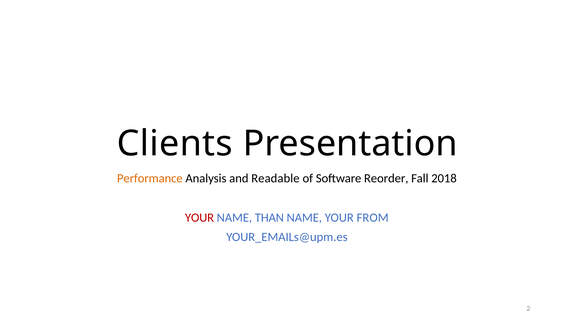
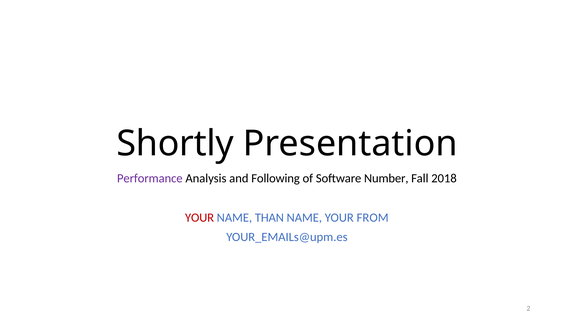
Clients: Clients -> Shortly (175, 143)
Performance colour: orange -> purple (150, 178)
Readable: Readable -> Following (276, 178)
Reorder: Reorder -> Number (386, 178)
